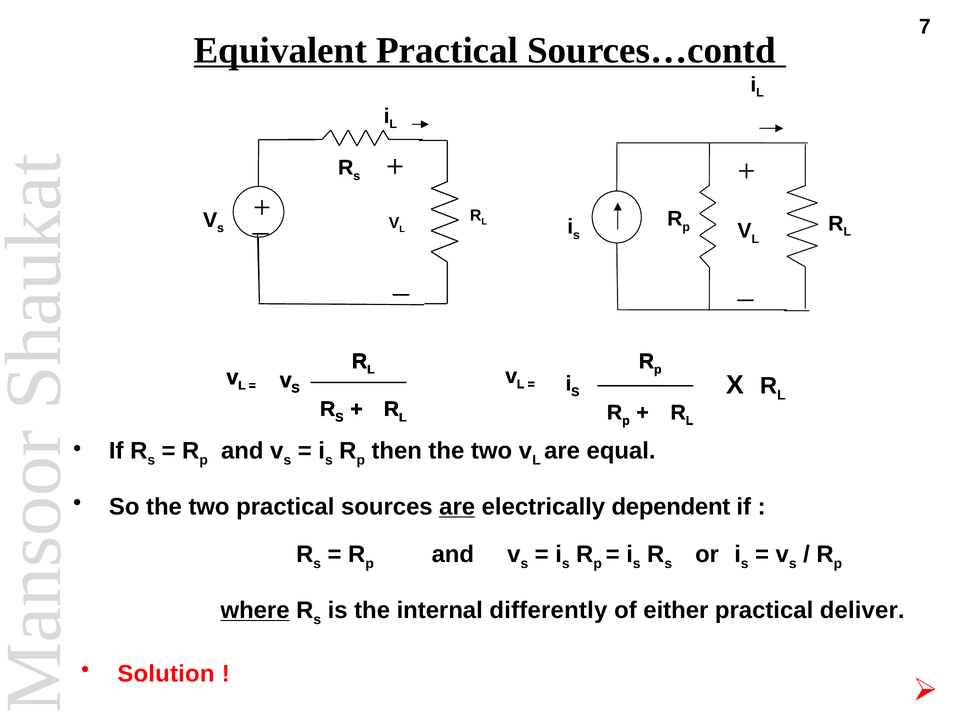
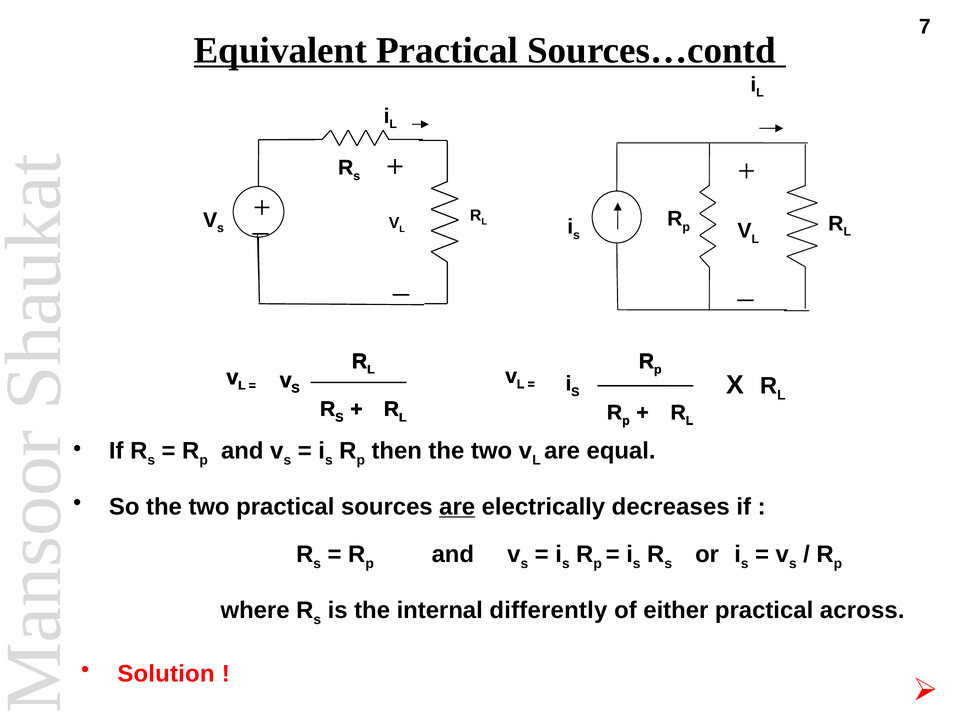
dependent: dependent -> decreases (671, 507)
where underline: present -> none (255, 610)
deliver: deliver -> across (862, 610)
